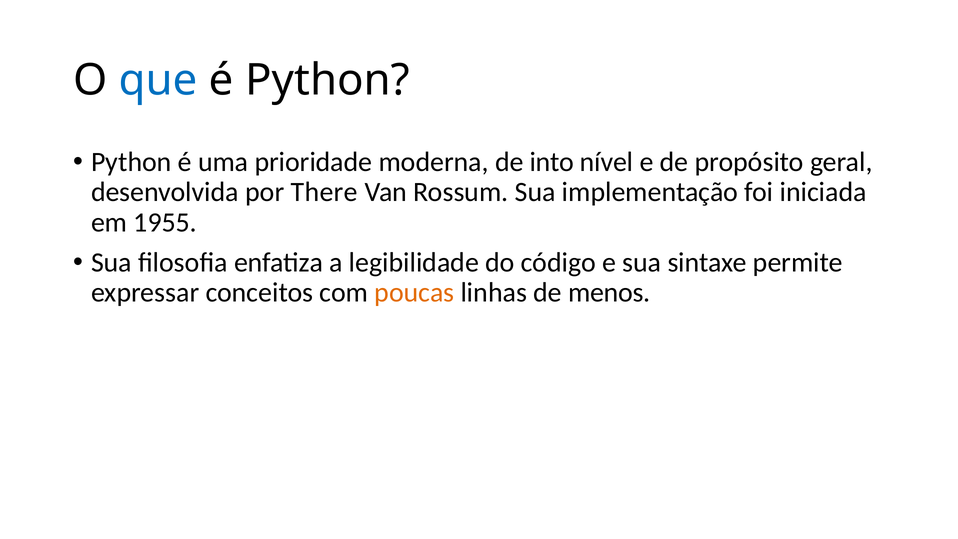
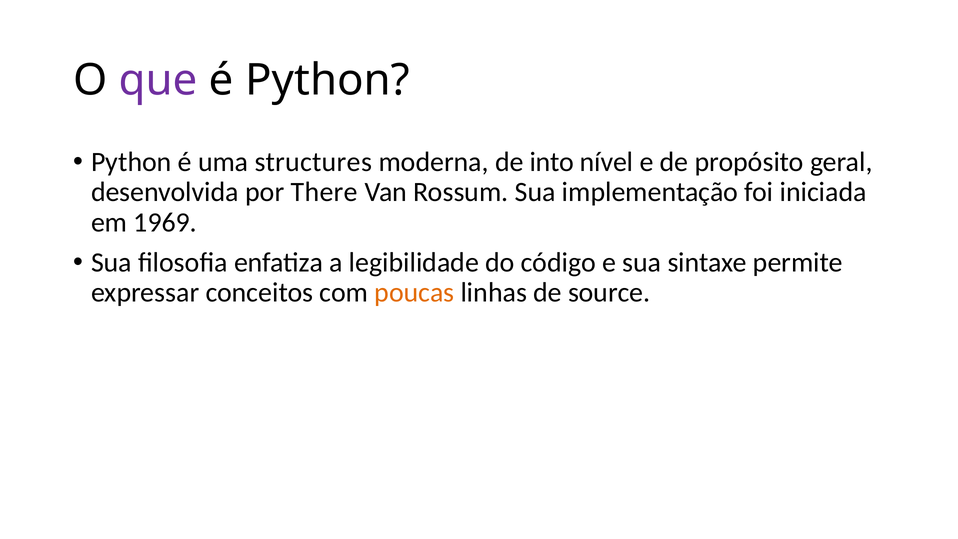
que colour: blue -> purple (158, 80)
prioridade: prioridade -> structures (313, 162)
1955: 1955 -> 1969 (165, 222)
menos: menos -> source (609, 293)
